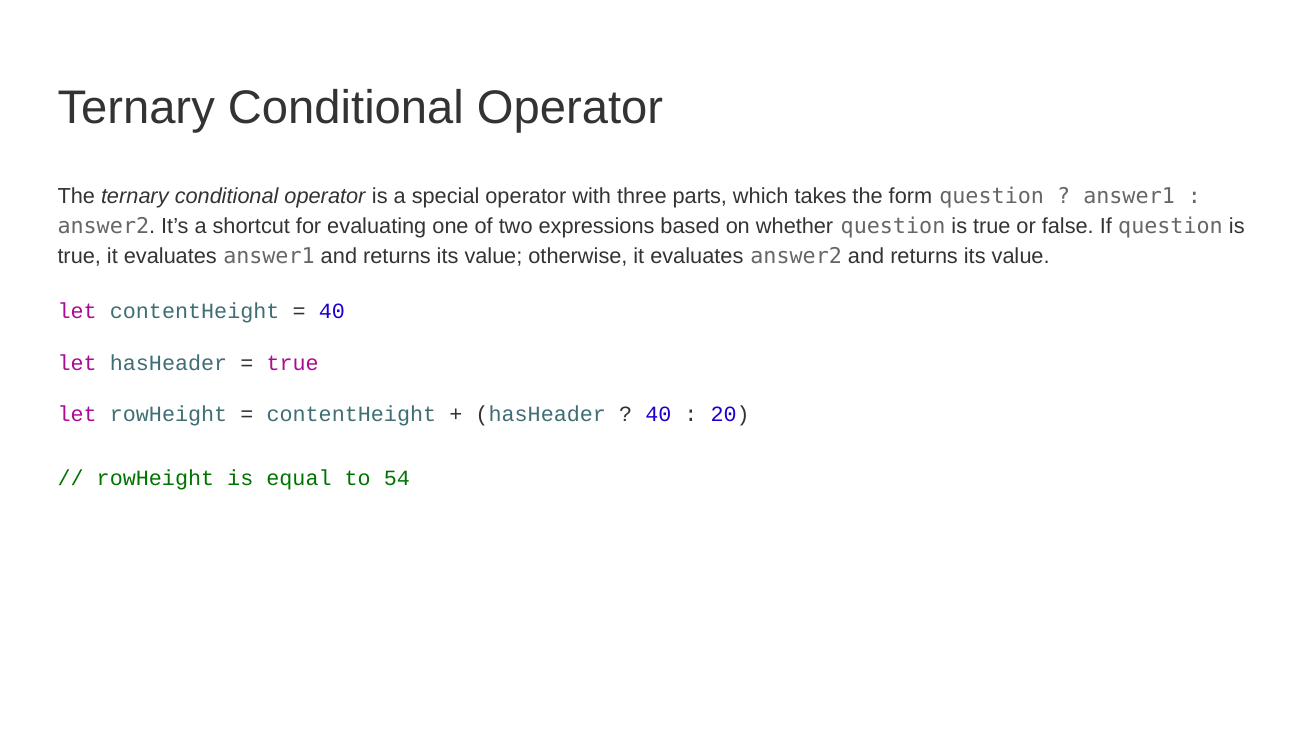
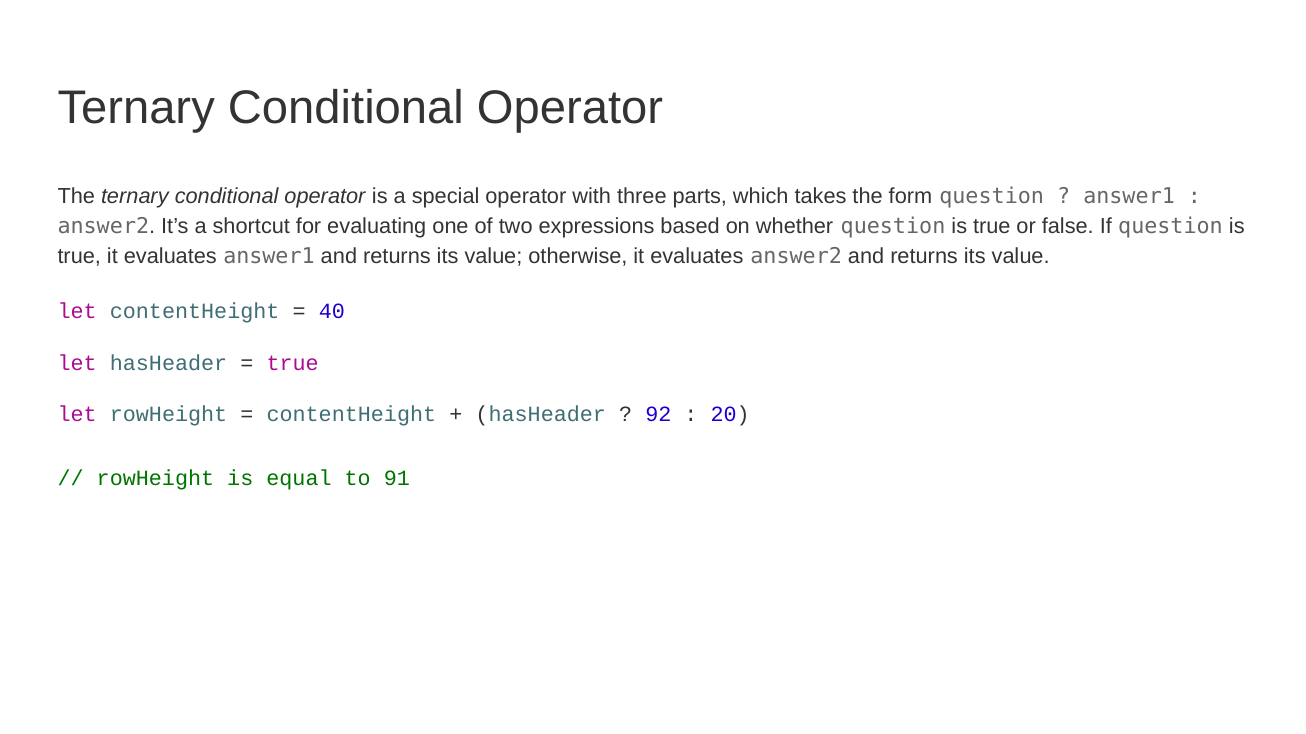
40: 40 -> 92 (658, 415)
54: 54 -> 91 (397, 479)
